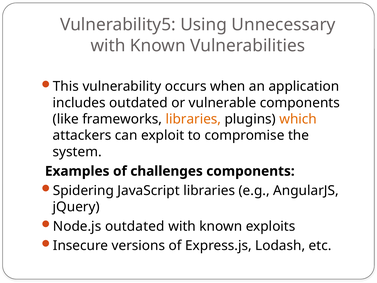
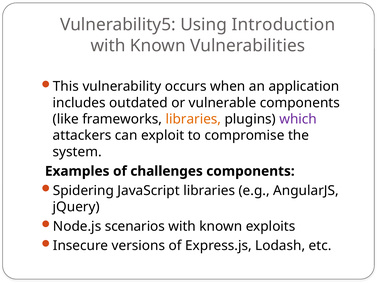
Unnecessary: Unnecessary -> Introduction (283, 25)
which colour: orange -> purple (298, 119)
Node.js outdated: outdated -> scenarios (135, 226)
